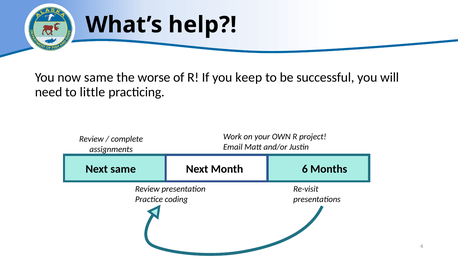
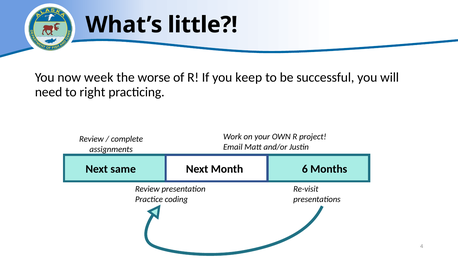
help: help -> little (203, 25)
now same: same -> week (99, 77)
little: little -> right (92, 92)
